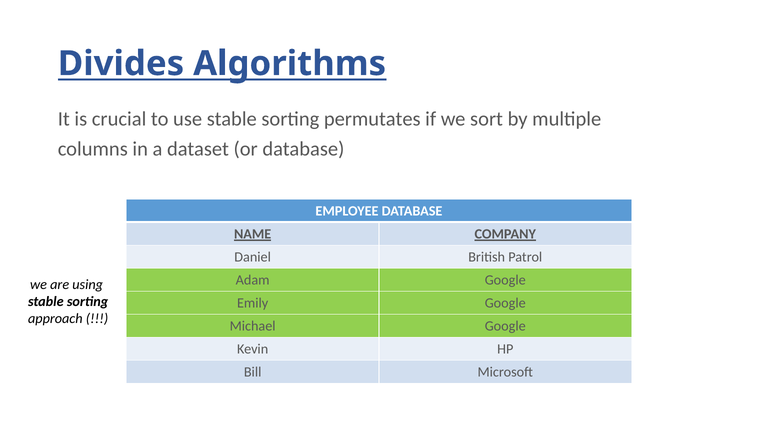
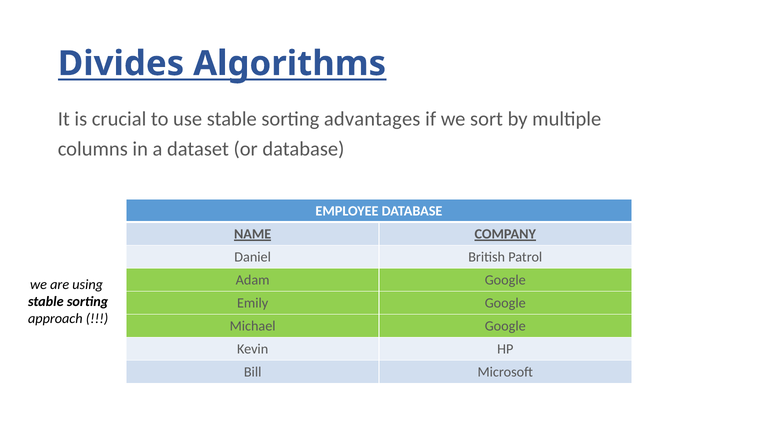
permutates: permutates -> advantages (372, 119)
